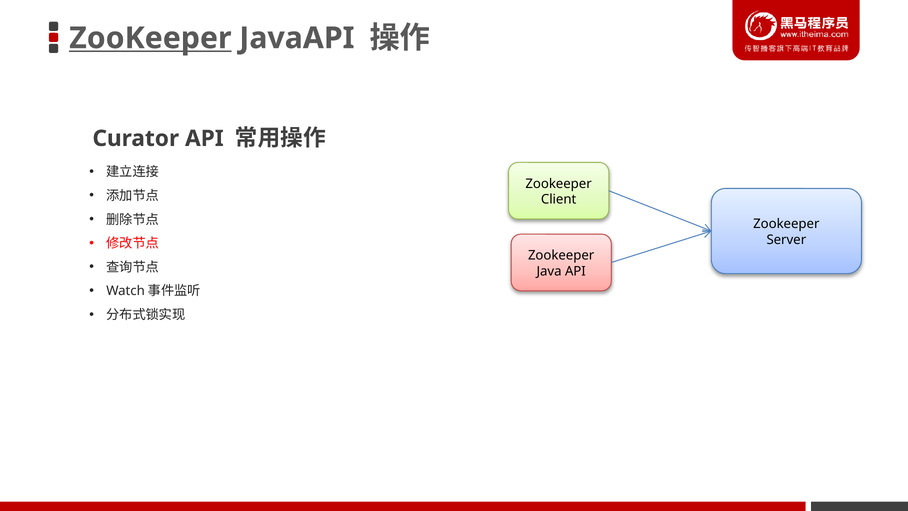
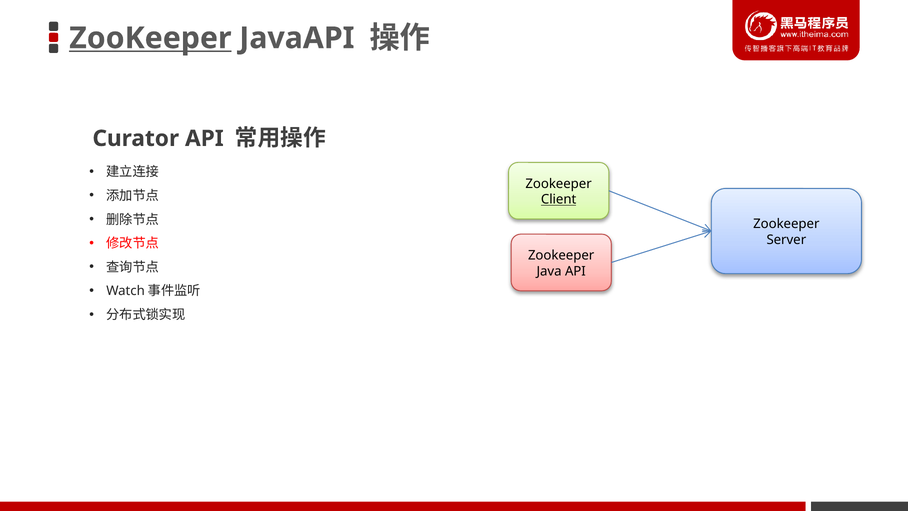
Client underline: none -> present (559, 200)
